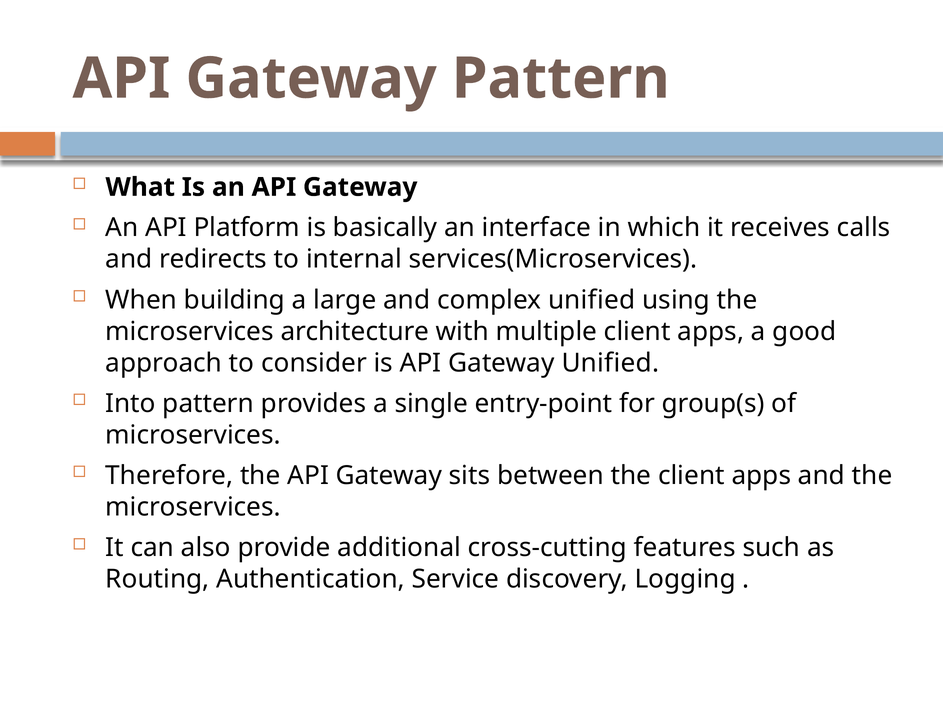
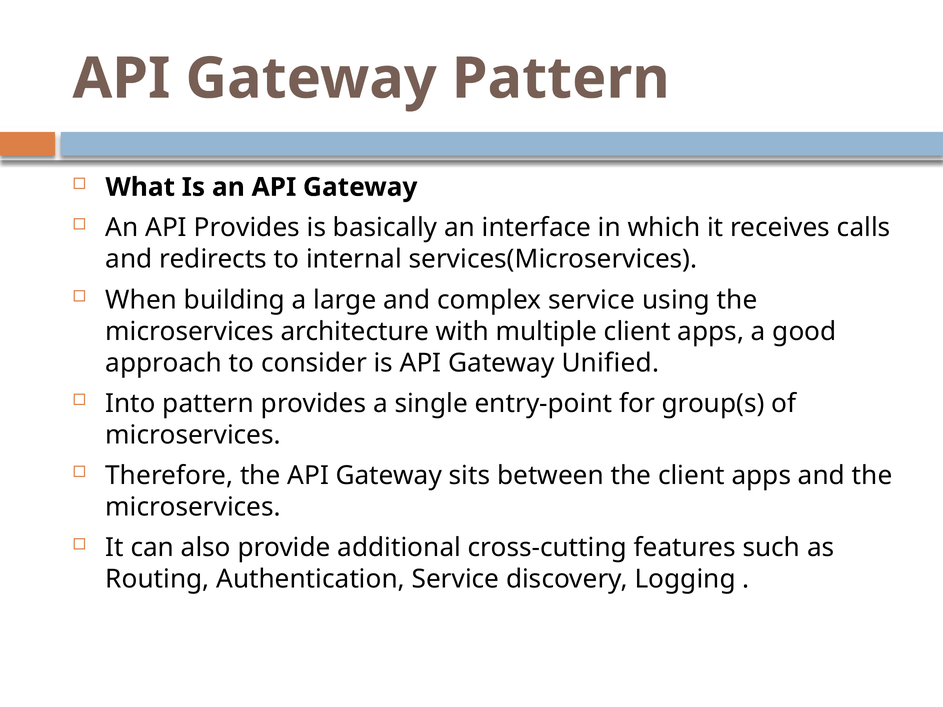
API Platform: Platform -> Provides (247, 228)
complex unified: unified -> service (592, 300)
